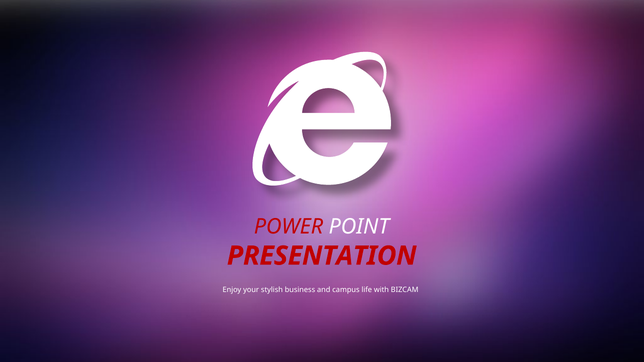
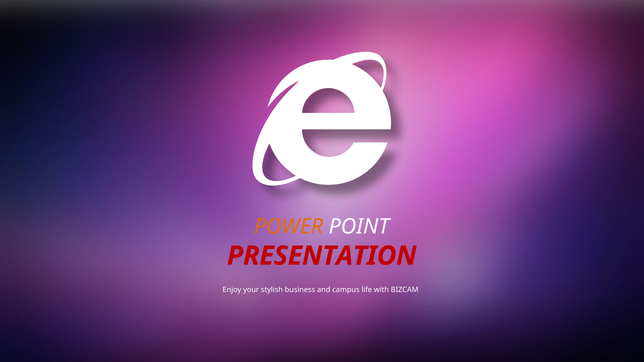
POWER colour: red -> orange (289, 227)
